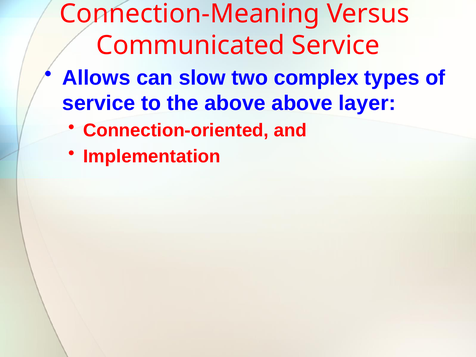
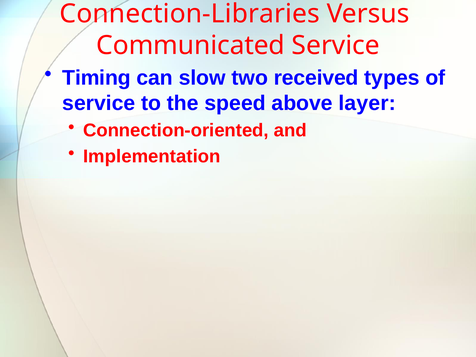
Connection-Meaning: Connection-Meaning -> Connection-Libraries (190, 14)
Allows: Allows -> Timing (96, 78)
complex: complex -> received (316, 78)
the above: above -> speed (235, 103)
